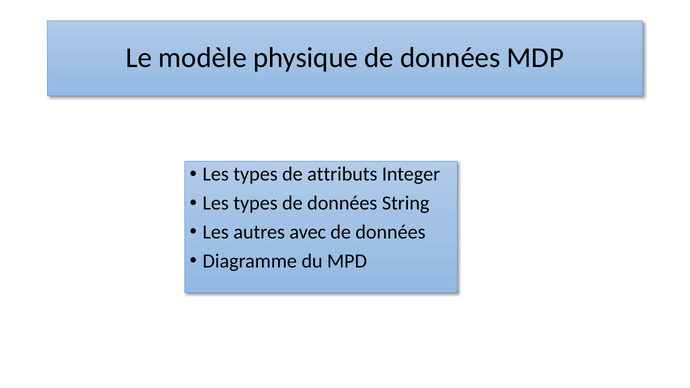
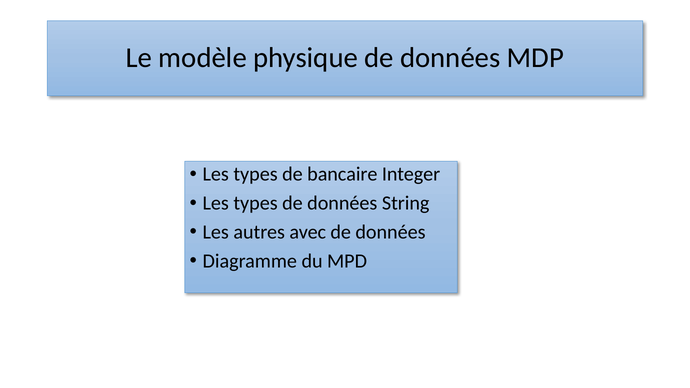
attributs: attributs -> bancaire (342, 174)
